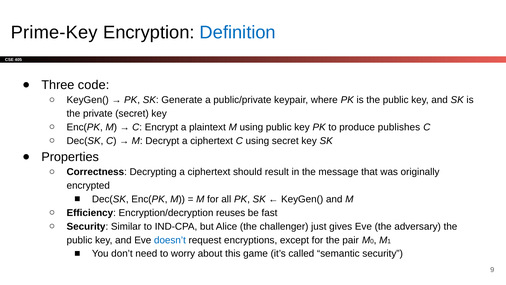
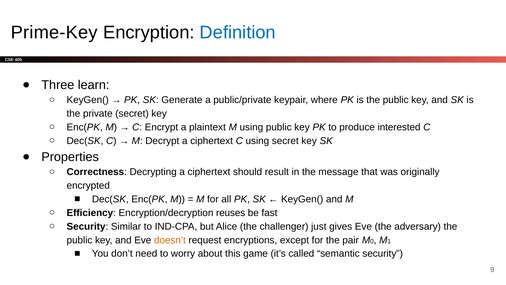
code: code -> learn (94, 85)
publishes: publishes -> interested (399, 127)
doesn’t colour: blue -> orange (170, 240)
